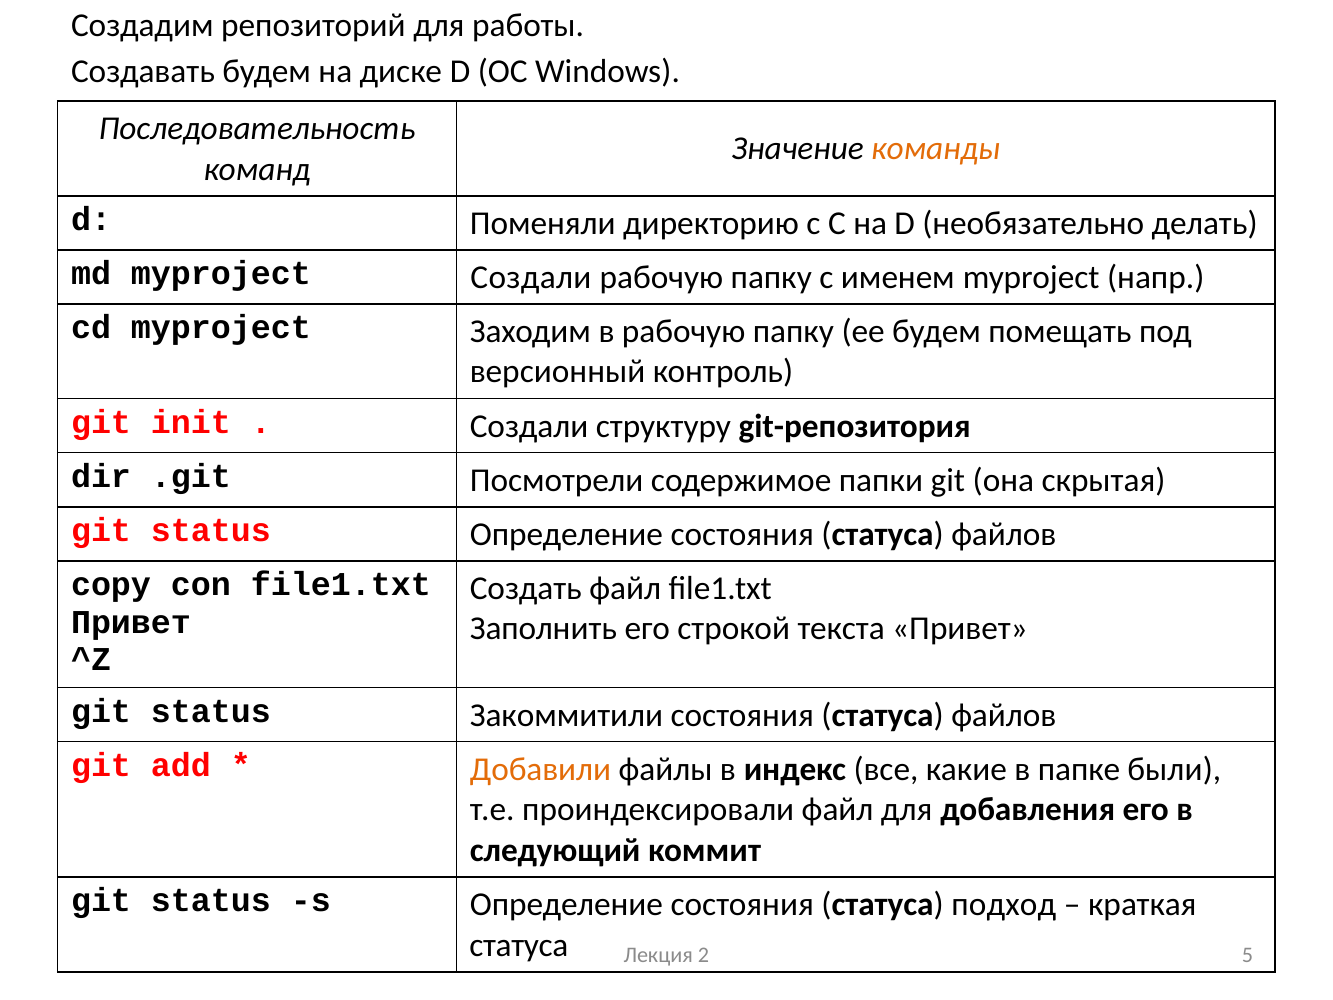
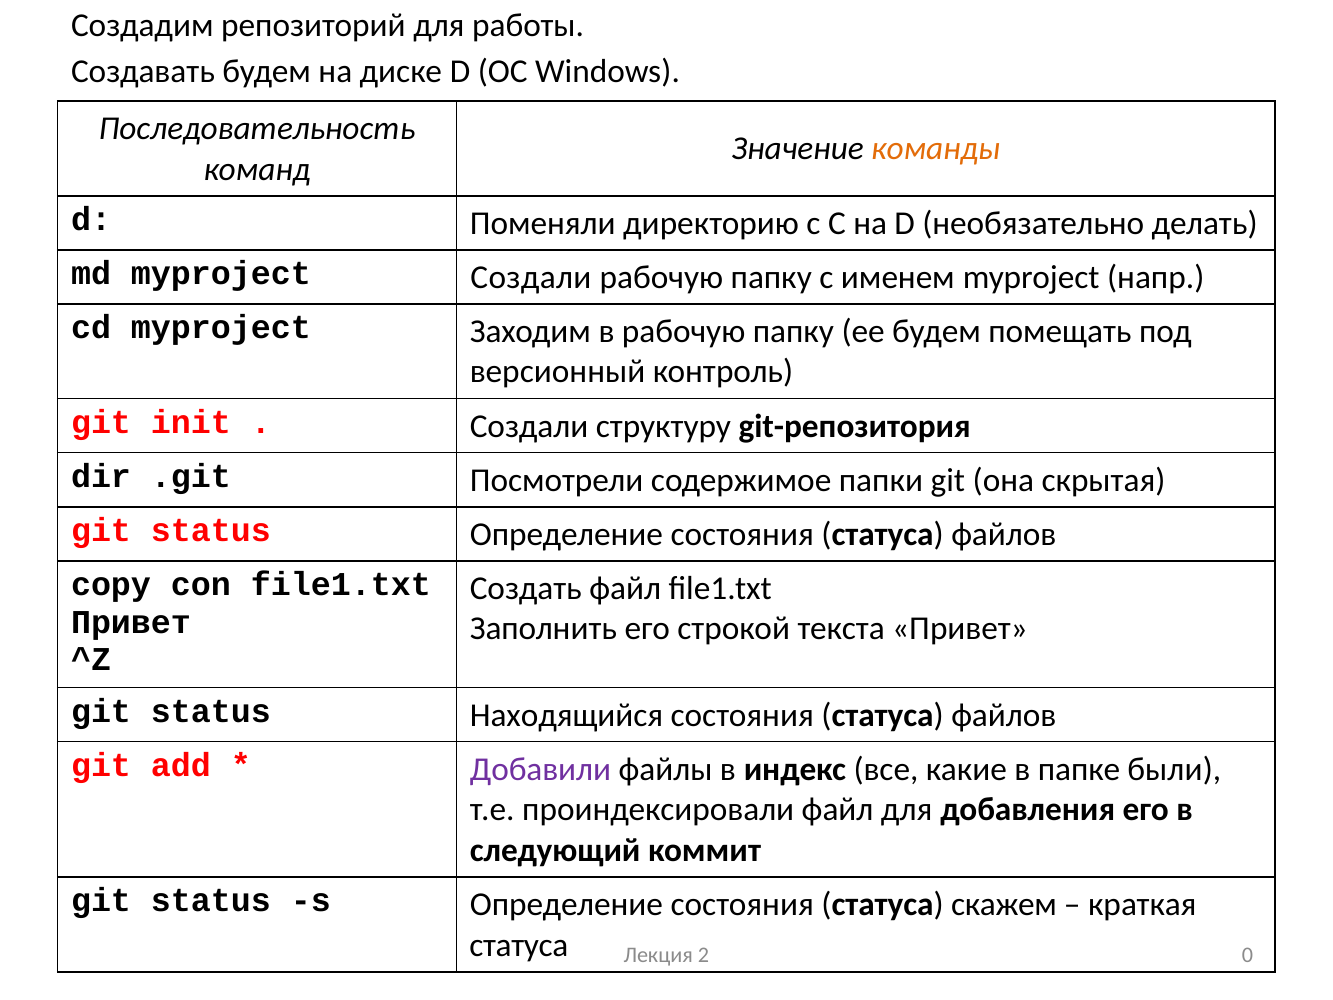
Закоммитили: Закоммитили -> Находящийся (566, 715)
Добавили colour: orange -> purple (540, 769)
подход: подход -> скажем (1004, 904)
5: 5 -> 0 (1248, 955)
